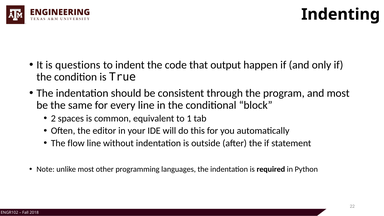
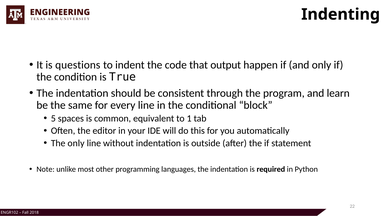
and most: most -> learn (338, 93)
2: 2 -> 5 (53, 118)
The flow: flow -> only (76, 143)
